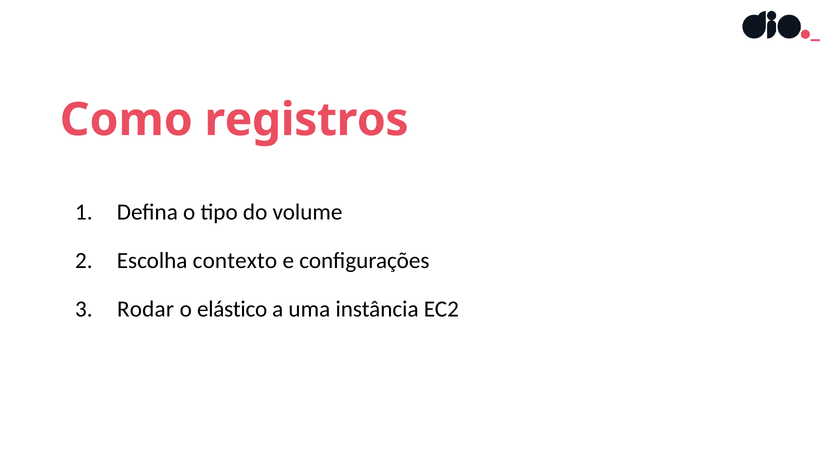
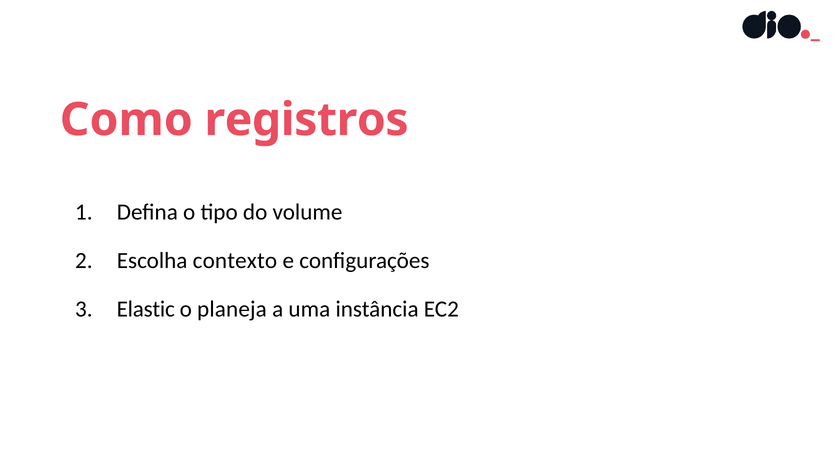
Rodar: Rodar -> Elastic (146, 310)
elástico: elástico -> planeja (232, 310)
